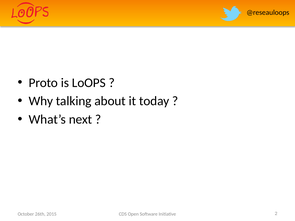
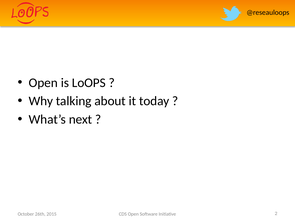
Proto: Proto -> Open (43, 83)
